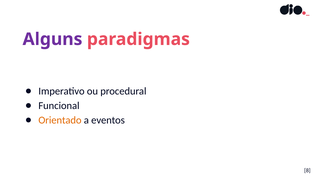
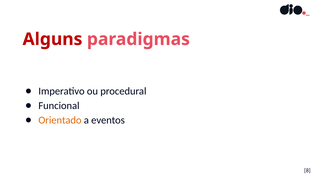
Alguns colour: purple -> red (52, 39)
